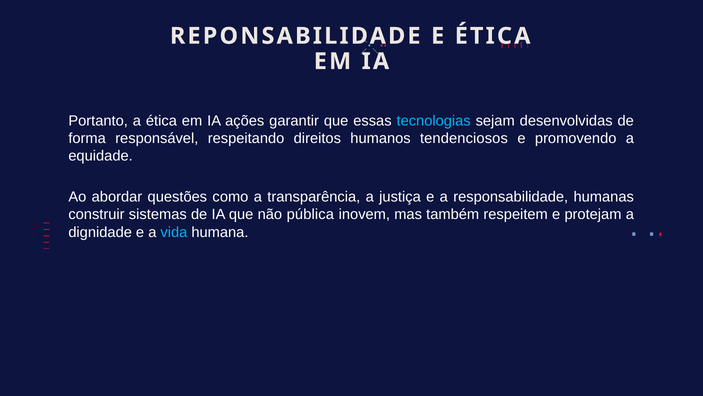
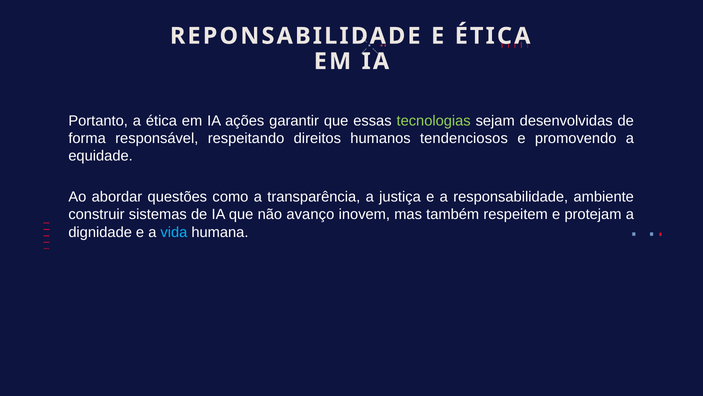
tecnologias colour: light blue -> light green (434, 121)
humanas: humanas -> ambiente (604, 197)
pública: pública -> avanço (310, 214)
